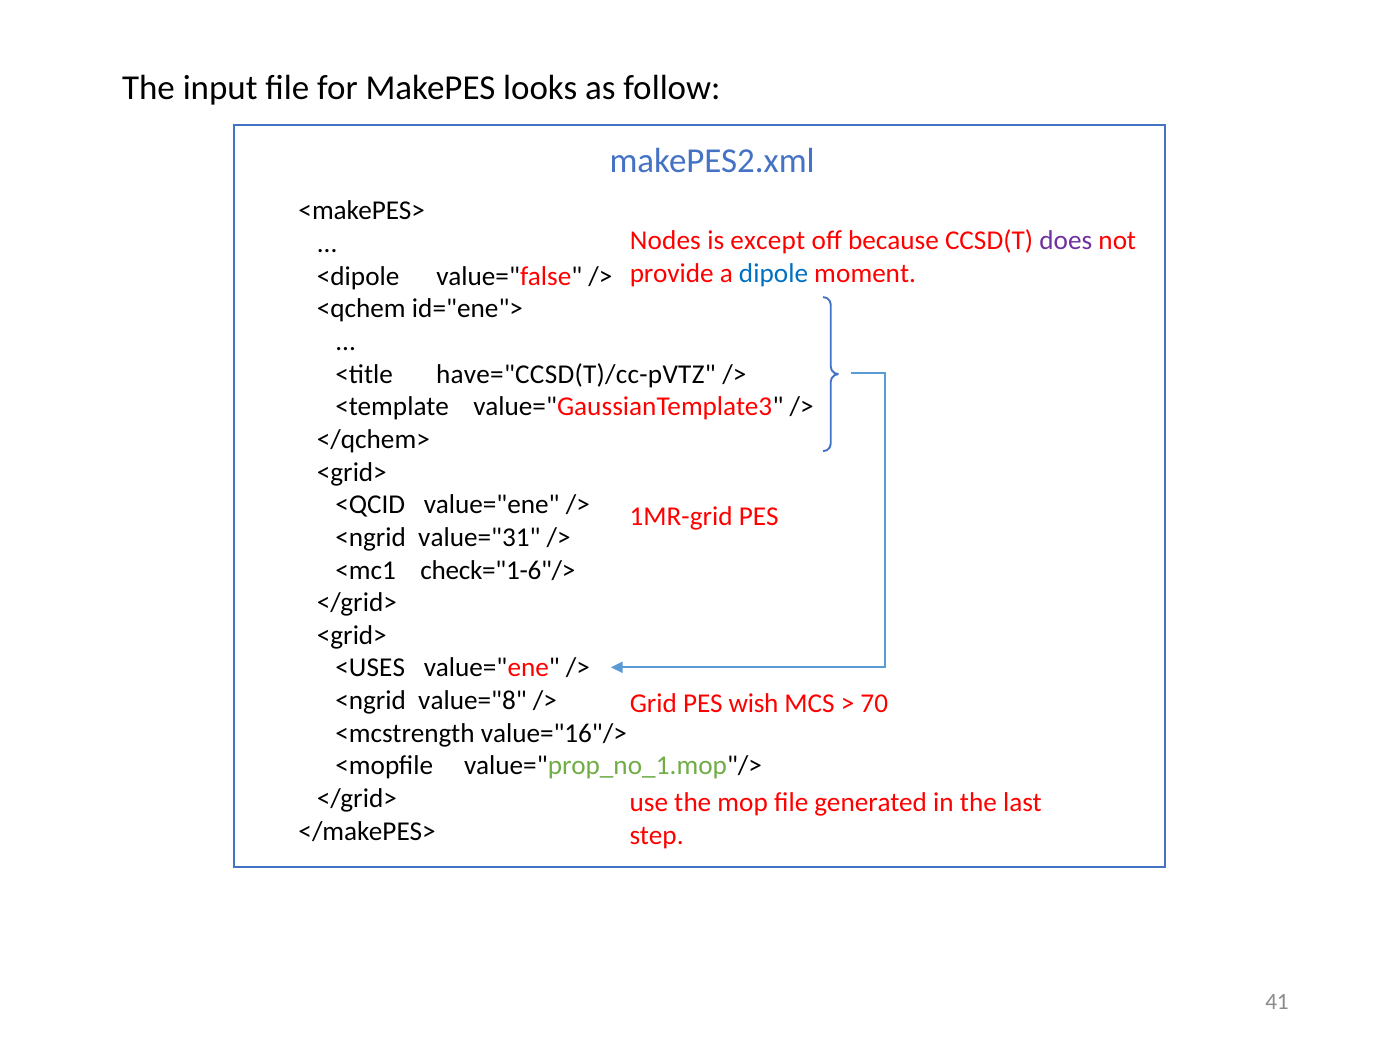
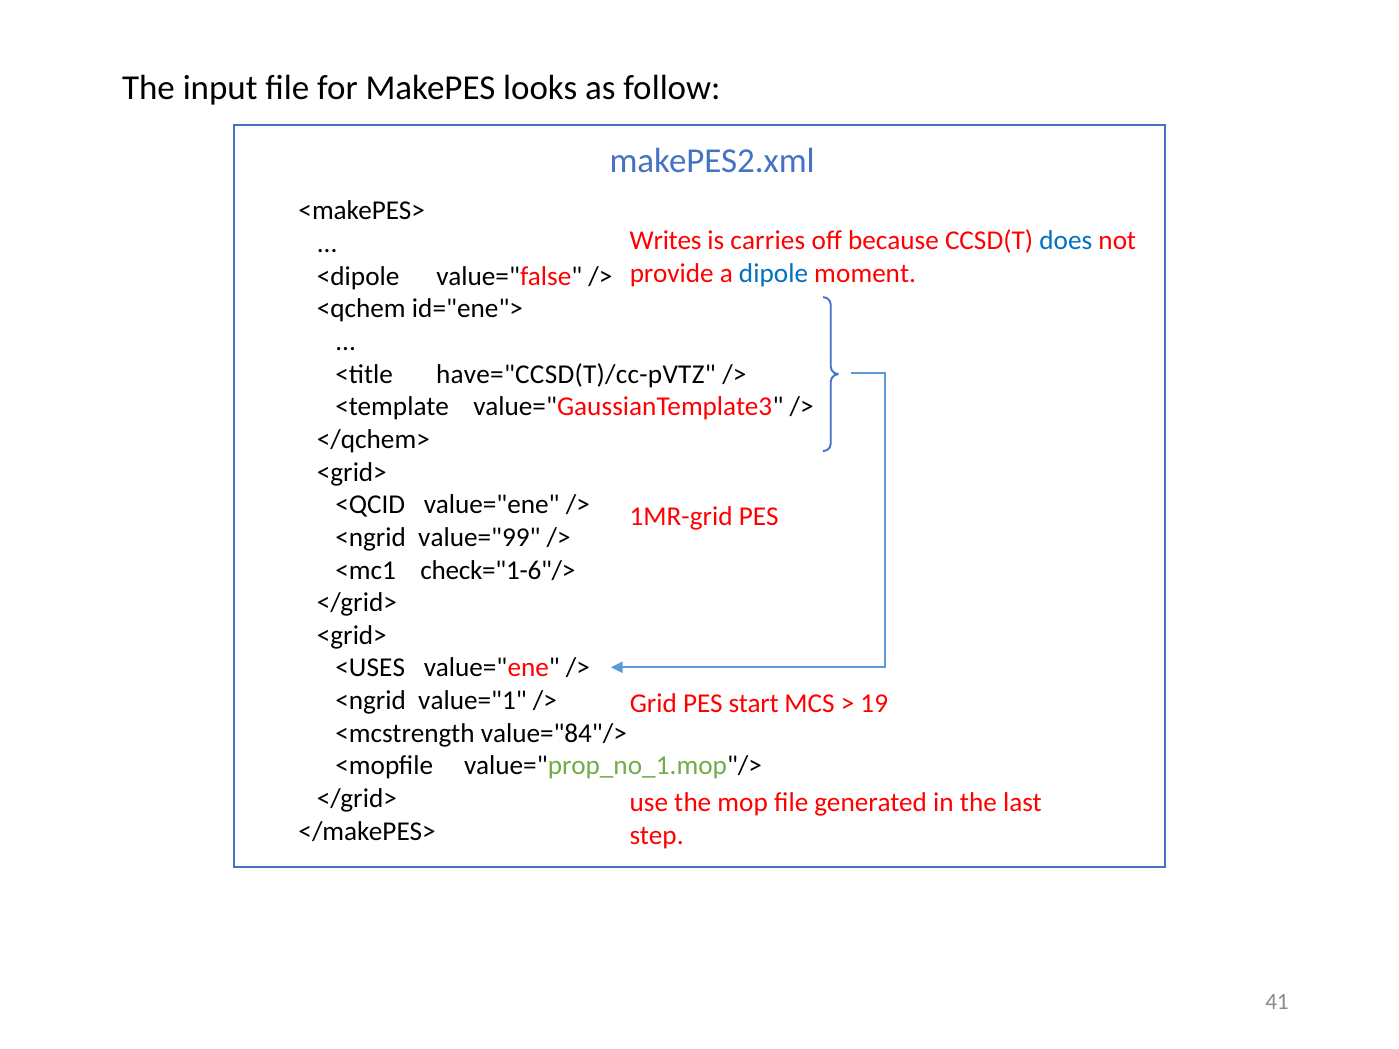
Nodes: Nodes -> Writes (666, 241)
except: except -> carries (768, 241)
does colour: purple -> blue (1066, 241)
value="31: value="31 -> value="99 (479, 538)
value="8: value="8 -> value="1 (472, 701)
wish: wish -> start (754, 704)
70: 70 -> 19 (874, 704)
value="16"/>: value="16"/> -> value="84"/> (554, 733)
